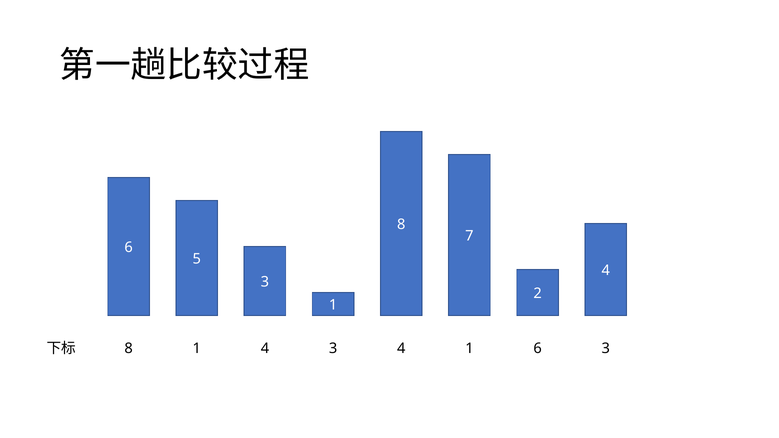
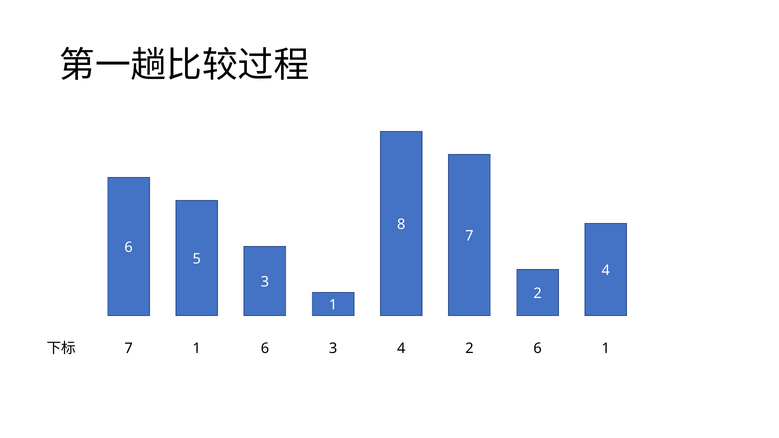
8: 8 -> 7 (129, 349)
1 4: 4 -> 6 (265, 349)
4 1: 1 -> 2 (469, 349)
6 3: 3 -> 1 (606, 349)
